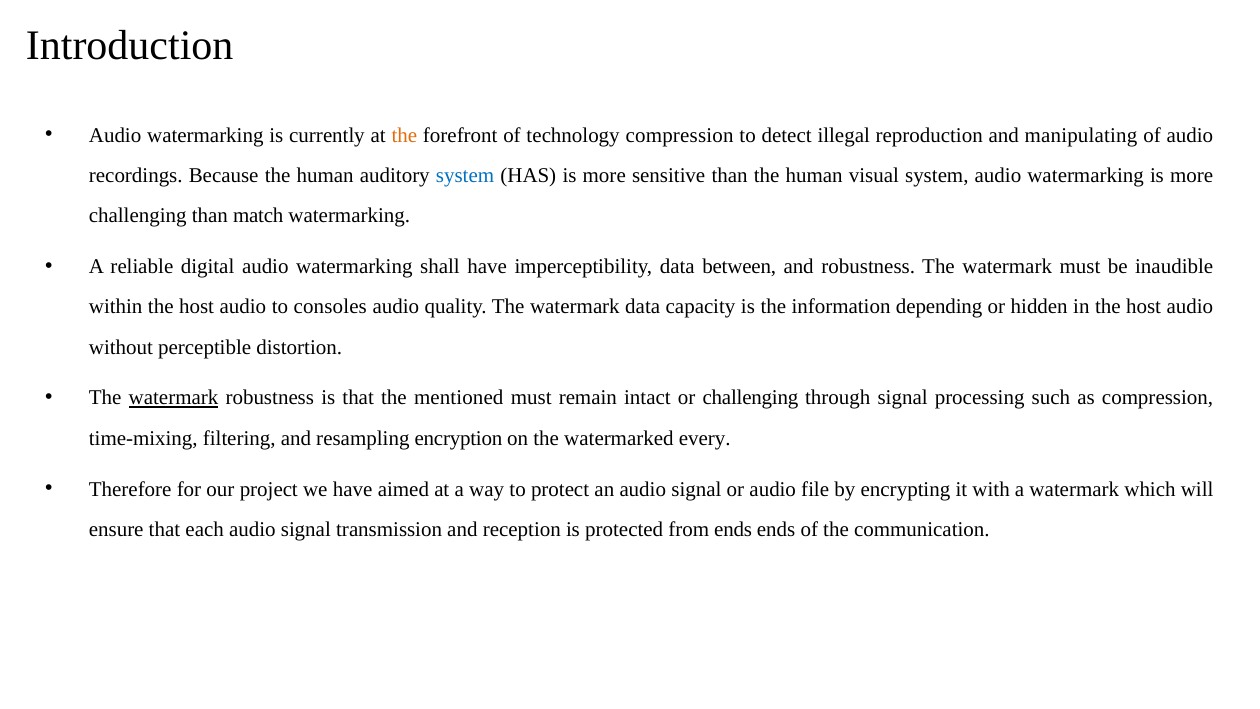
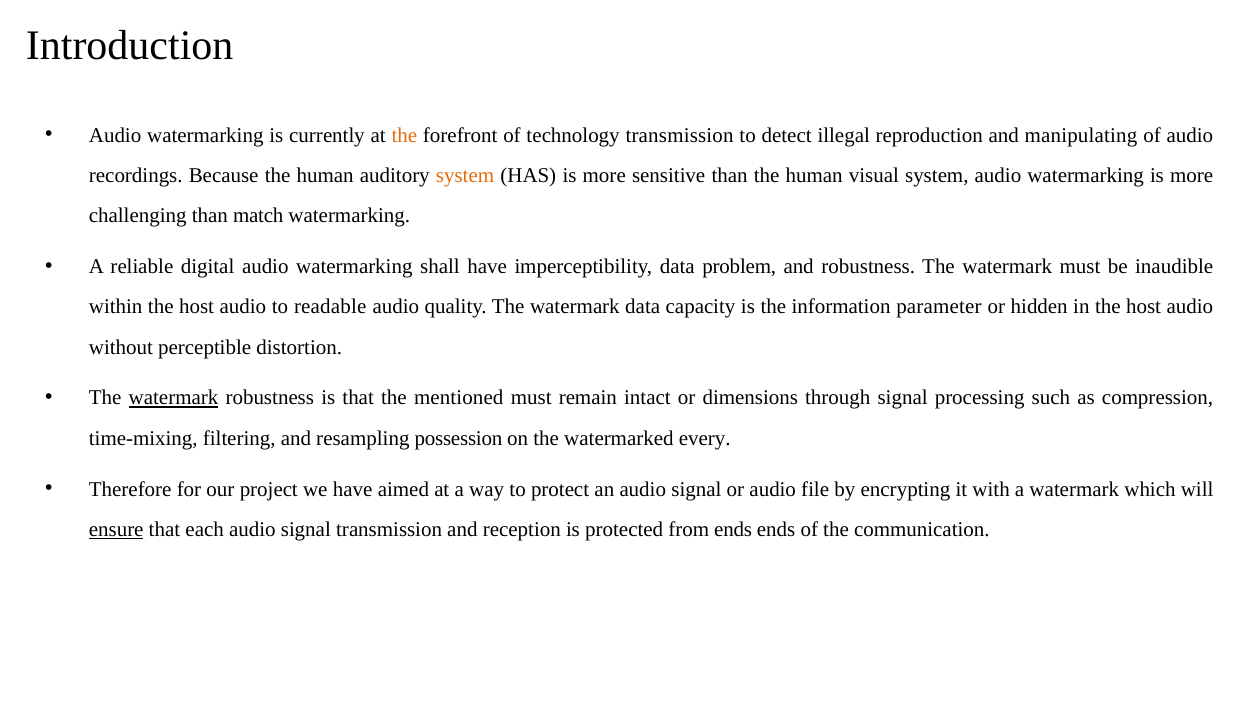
technology compression: compression -> transmission (680, 135)
system colour: blue -> orange (465, 175)
between: between -> problem (739, 267)
consoles: consoles -> readable (330, 307)
depending: depending -> parameter (939, 307)
or challenging: challenging -> dimensions (750, 398)
encryption: encryption -> possession (458, 438)
ensure underline: none -> present (116, 529)
